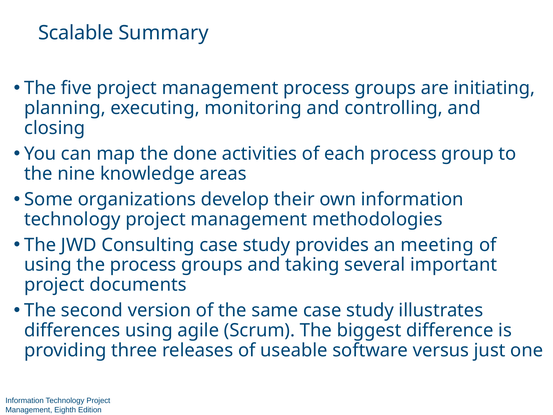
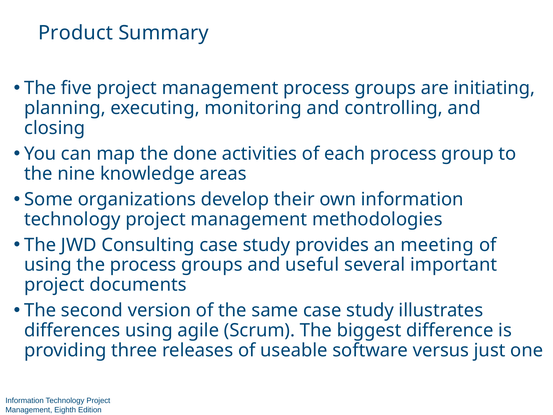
Scalable: Scalable -> Product (76, 33)
taking: taking -> useful (312, 265)
